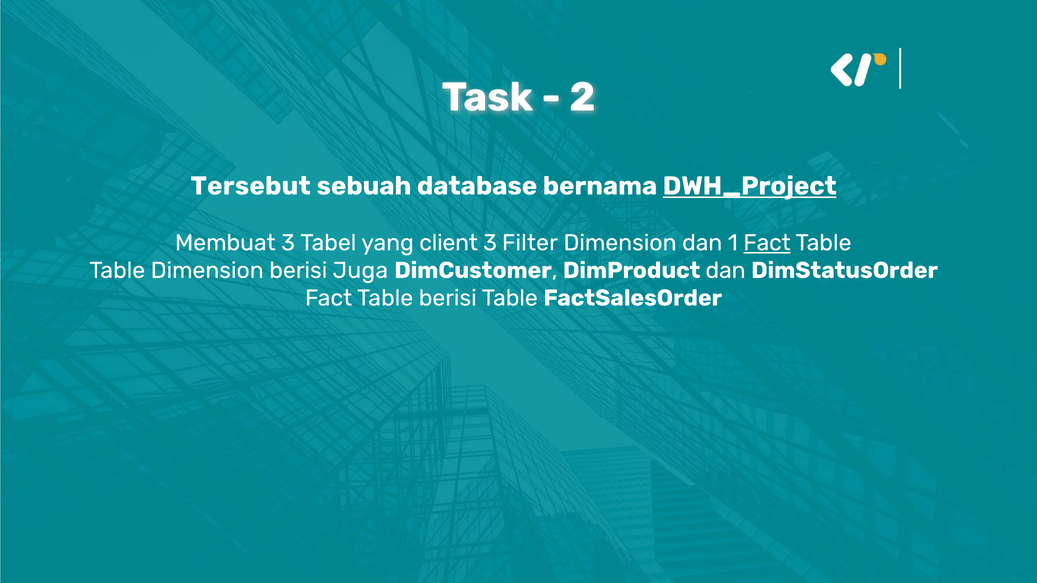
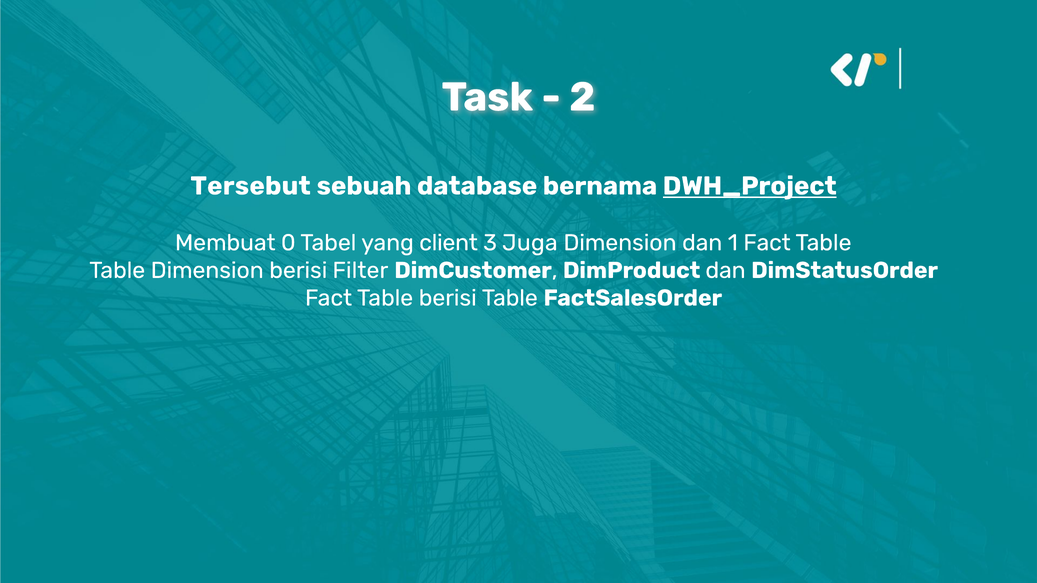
Membuat 3: 3 -> 0 (288, 243)
Filter: Filter -> Juga (530, 243)
Fact underline: present -> none (767, 243)
Juga: Juga -> Filter (360, 270)
